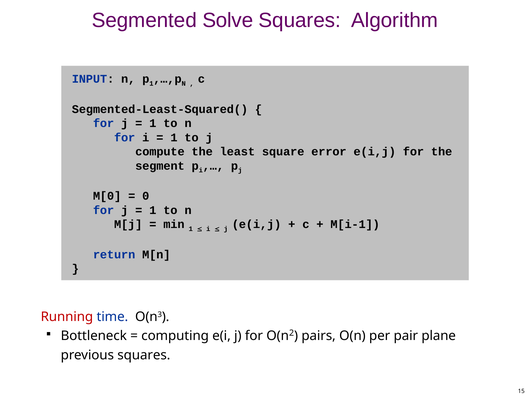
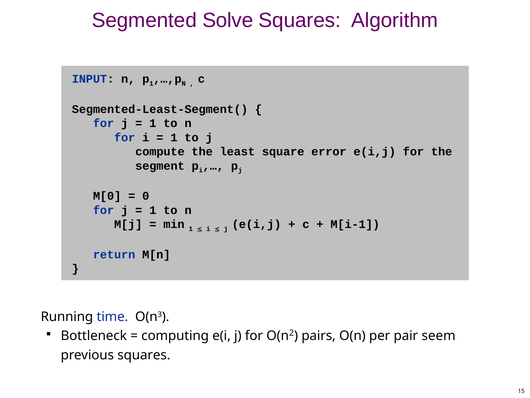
Segmented-Least-Squared(: Segmented-Least-Squared( -> Segmented-Least-Segment( (160, 109)
Running colour: red -> black (67, 317)
plane: plane -> seem (439, 335)
